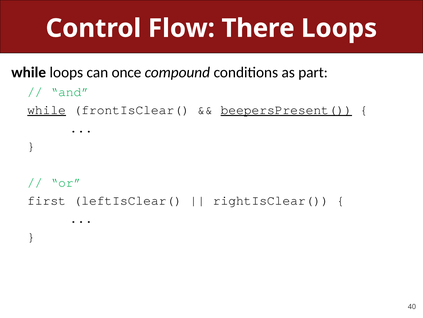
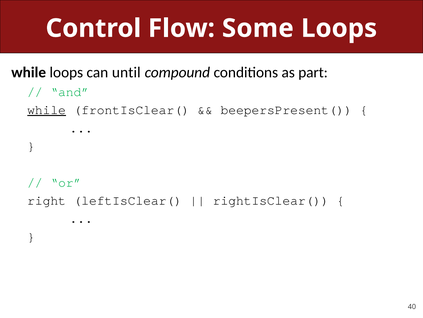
There: There -> Some (258, 28)
once: once -> until (126, 72)
beepersPresent( underline: present -> none (286, 110)
first: first -> right (47, 200)
